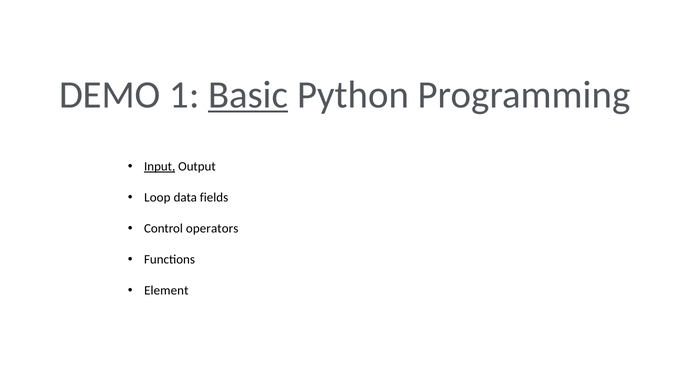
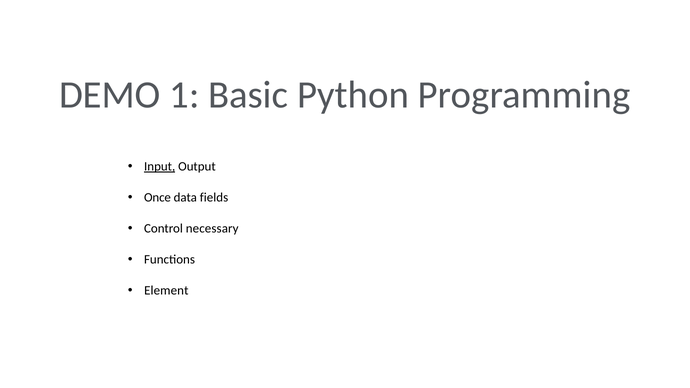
Basic underline: present -> none (248, 95)
Loop: Loop -> Once (157, 198)
operators: operators -> necessary (212, 229)
